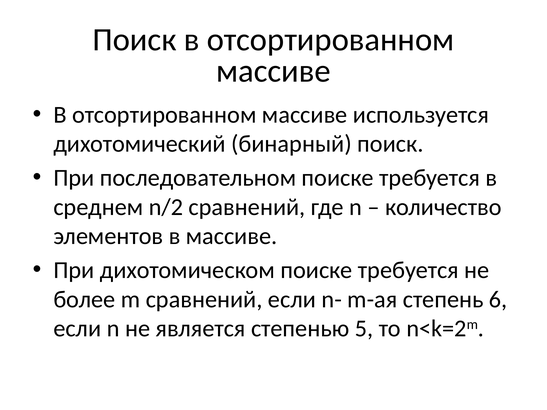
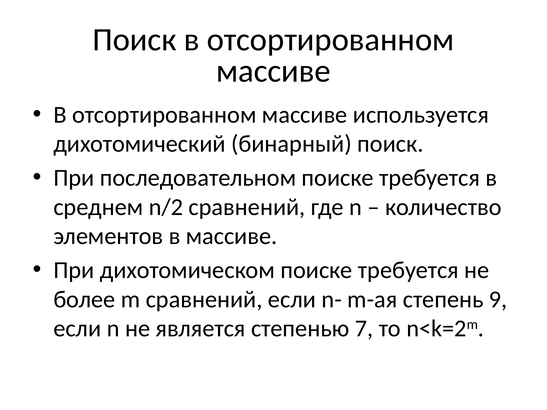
6: 6 -> 9 (498, 300)
5: 5 -> 7 (364, 329)
